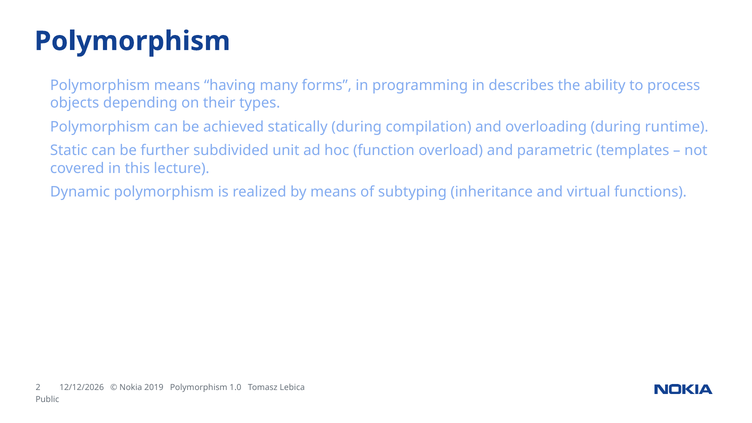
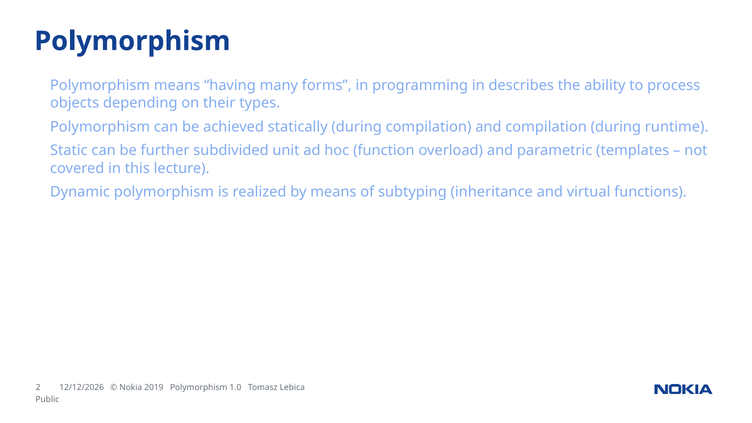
and overloading: overloading -> compilation (546, 127)
